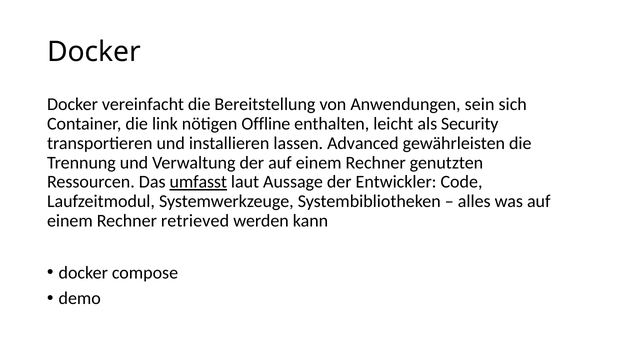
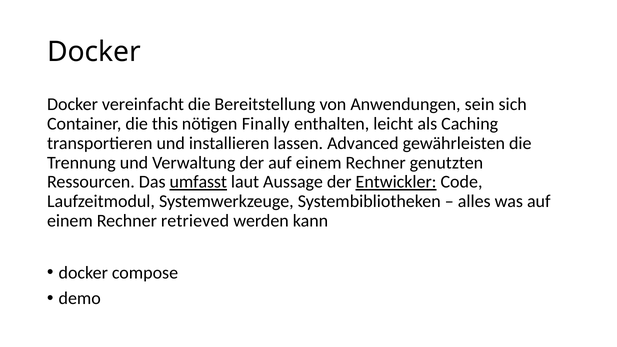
link: link -> this (165, 124)
Offline: Offline -> Finally (266, 124)
Security: Security -> Caching (470, 124)
Entwickler underline: none -> present (396, 182)
